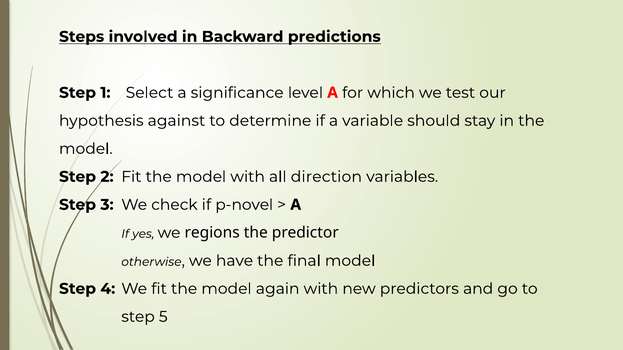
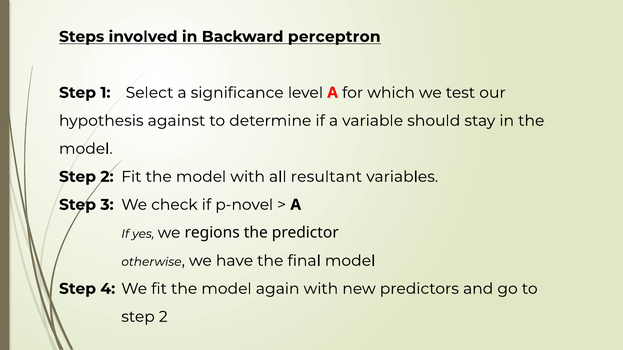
predictions: predictions -> perceptron (334, 37)
direction: direction -> resultant (326, 177)
5: 5 -> 2 (163, 317)
